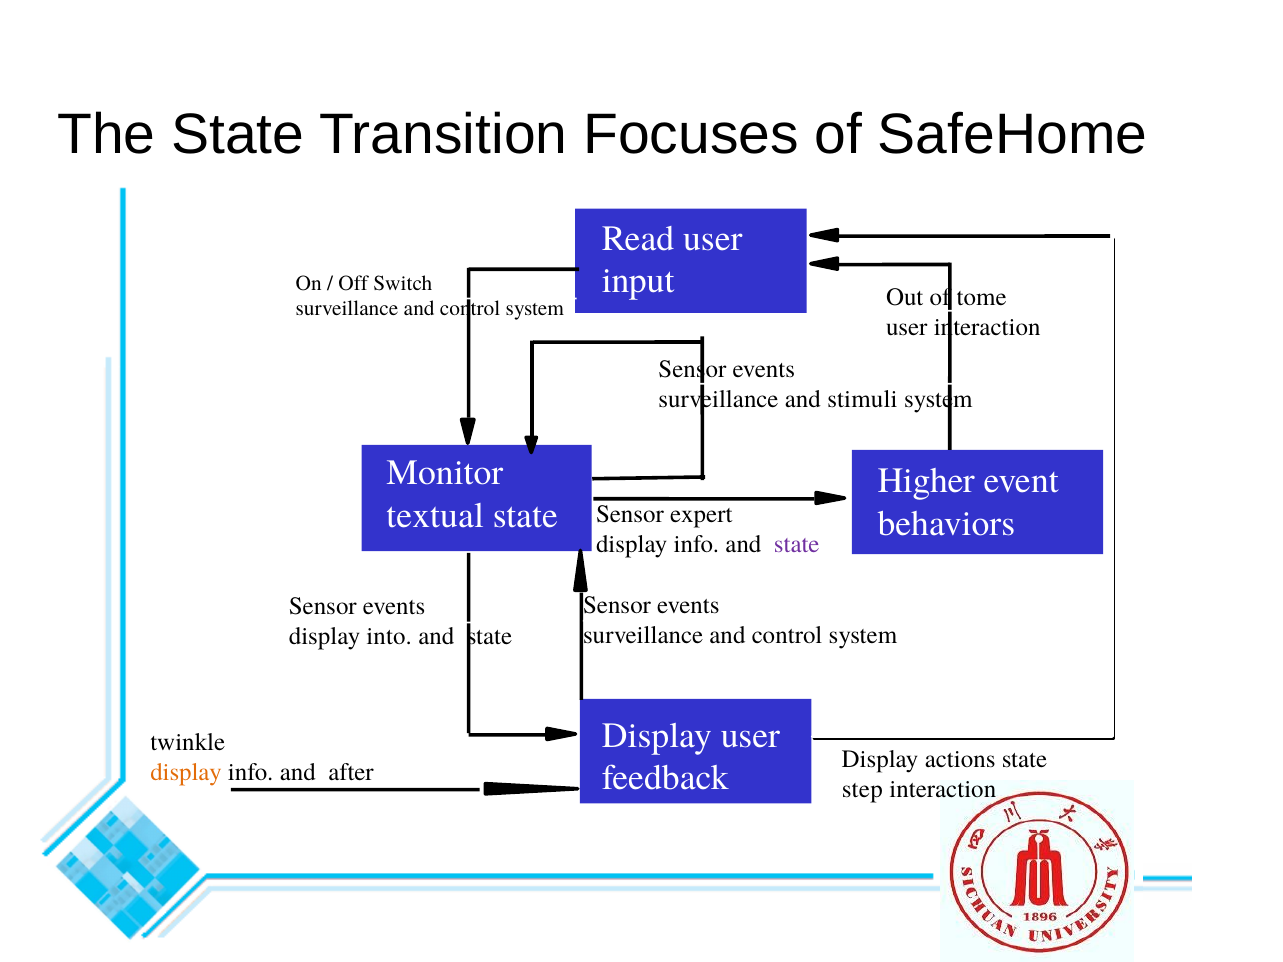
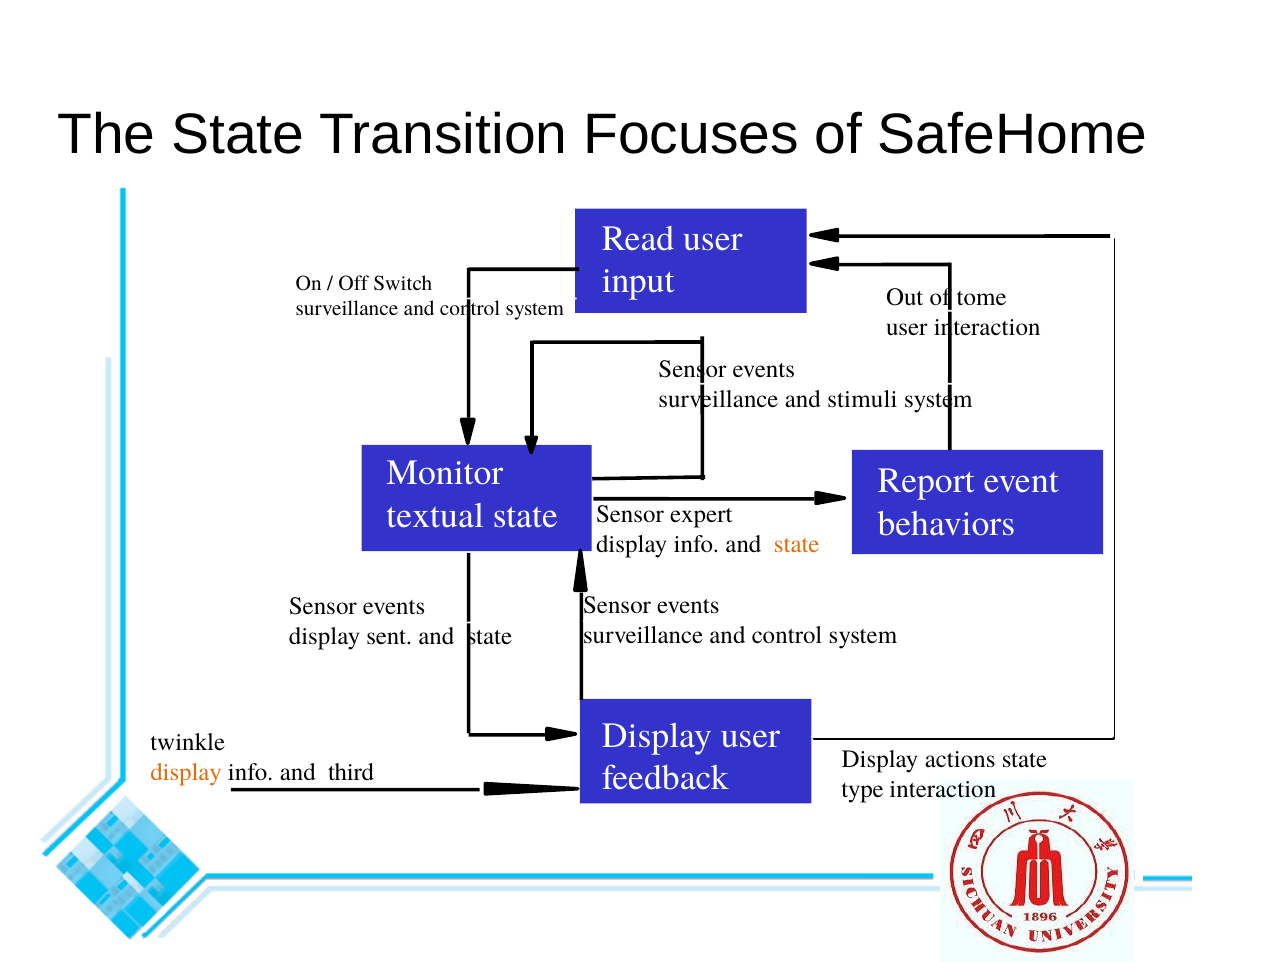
Higher: Higher -> Report (926, 481)
state colour: purple -> orange (797, 544)
into: into -> sent (389, 637)
after: after -> third (351, 773)
step: step -> type (863, 789)
